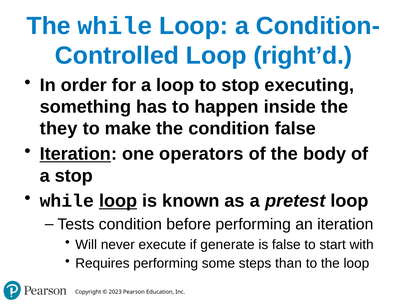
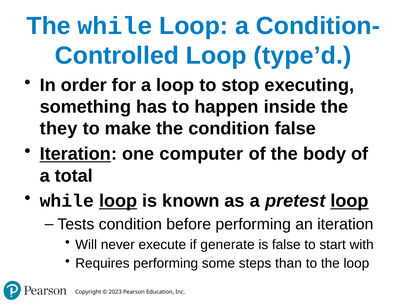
right’d: right’d -> type’d (303, 56)
operators: operators -> computer (201, 154)
a stop: stop -> total (74, 176)
loop underline: none -> present (350, 201)
